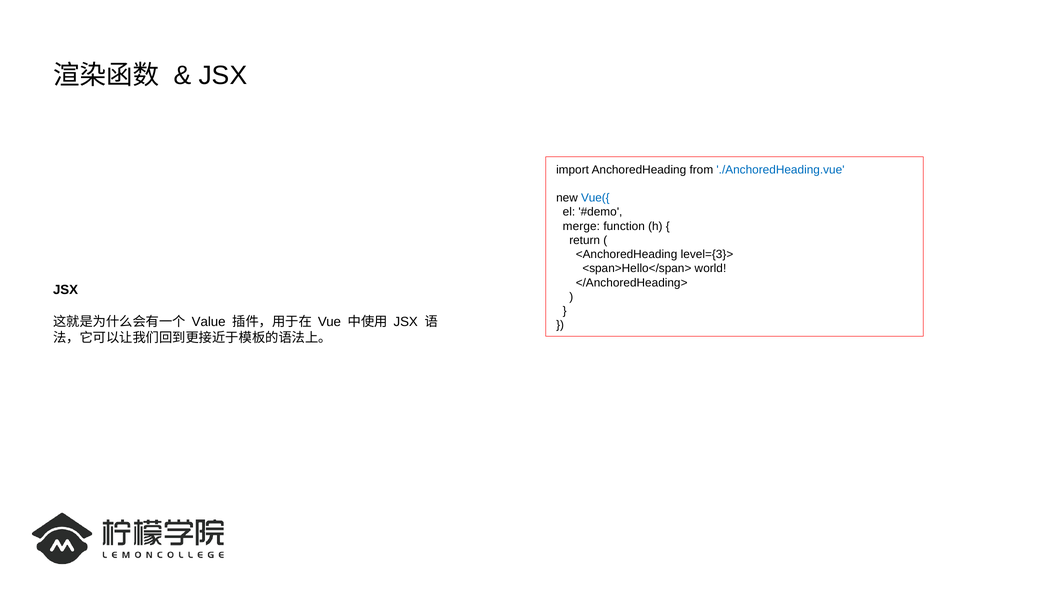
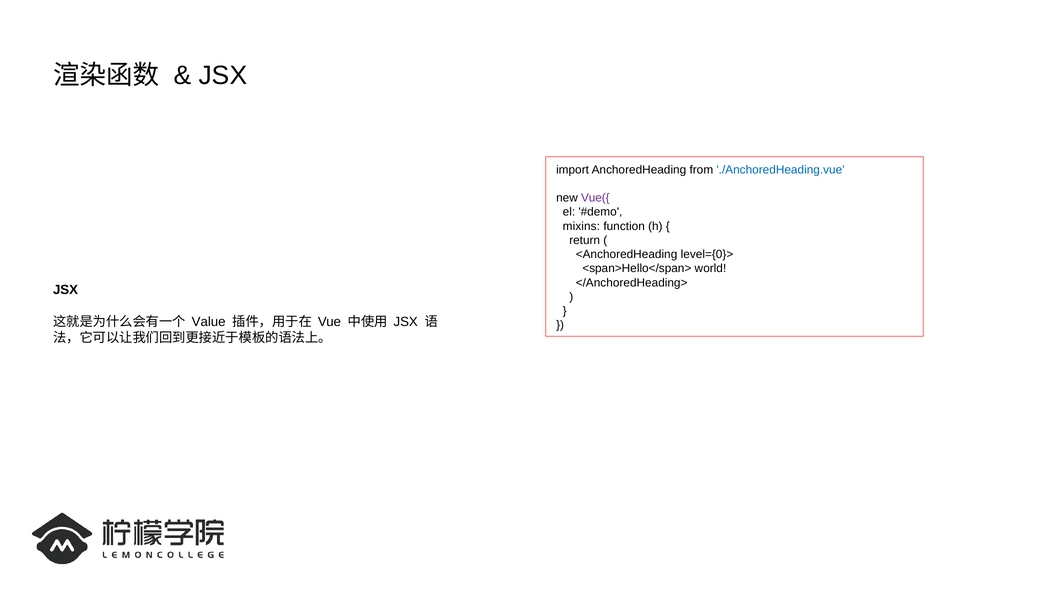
Vue({ colour: blue -> purple (595, 198)
merge: merge -> mixins (581, 226)
level={3}>: level={3}> -> level={0}> (707, 254)
